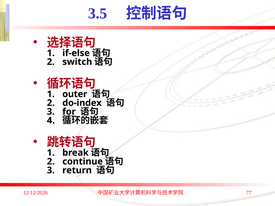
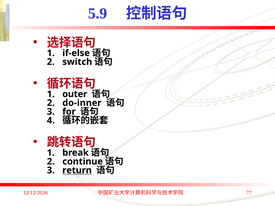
3.5: 3.5 -> 5.9 (98, 14)
do-index: do-index -> do-inner (82, 103)
return underline: none -> present (77, 170)
